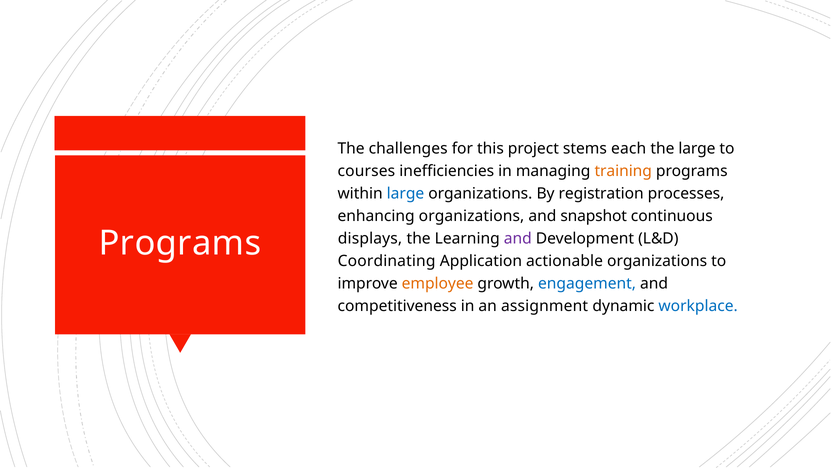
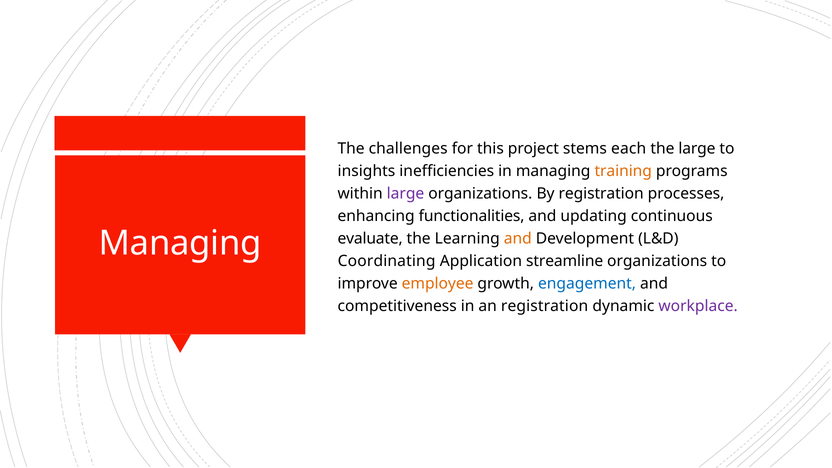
courses: courses -> insights (366, 171)
large colour: blue -> purple (405, 194)
enhancing organizations: organizations -> functionalities (472, 216)
snapshot: snapshot -> updating (594, 216)
Programs: Programs -> Managing (180, 243)
displays: displays -> evaluate (370, 239)
and colour: purple -> orange (518, 239)
actionable: actionable -> streamline (565, 261)
an assignment: assignment -> registration (545, 306)
workplace colour: blue -> purple (698, 306)
